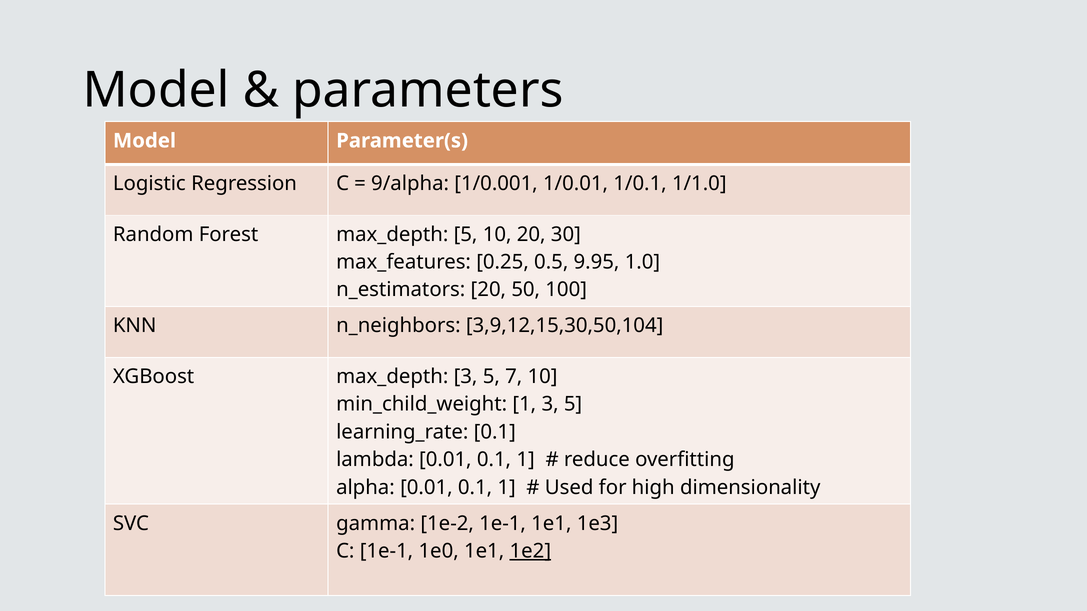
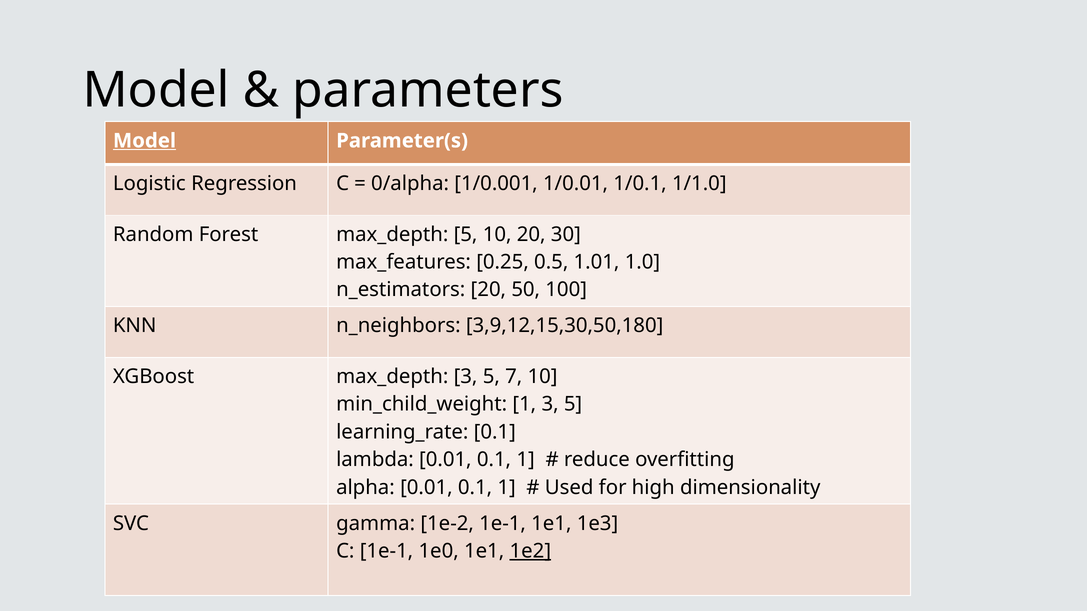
Model underline: none -> present (144, 141)
9/alpha: 9/alpha -> 0/alpha (410, 184)
9.95: 9.95 -> 1.01 (597, 262)
3,9,12,15,30,50,104: 3,9,12,15,30,50,104 -> 3,9,12,15,30,50,180 (565, 326)
